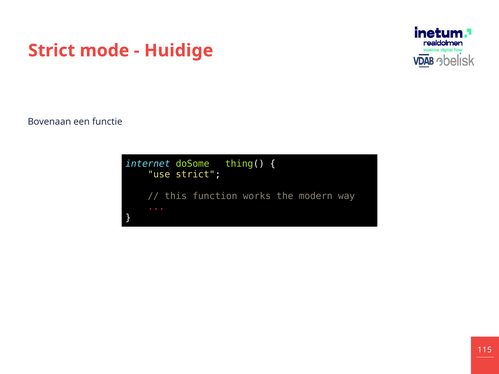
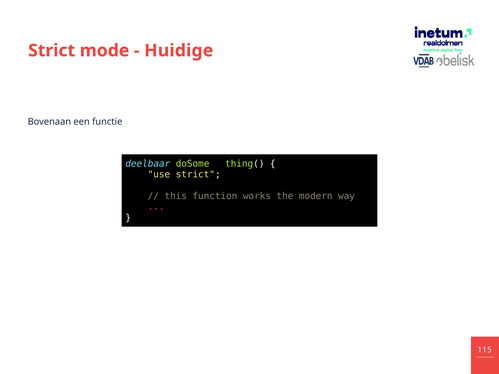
internet: internet -> deelbaar (148, 164)
